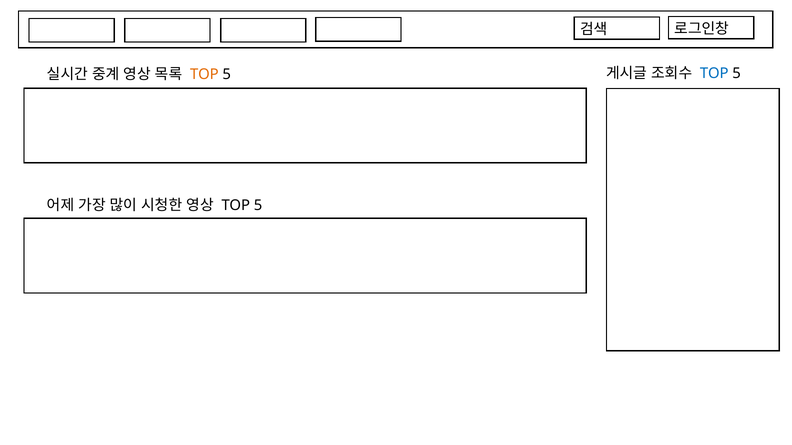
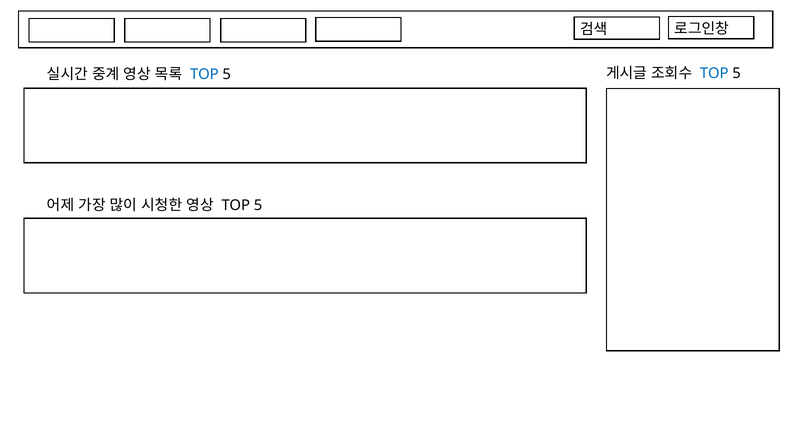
TOP colour: orange -> blue (204, 74)
